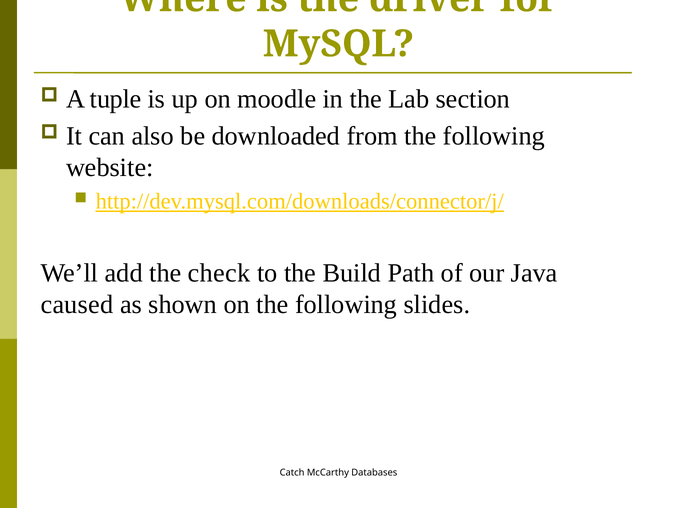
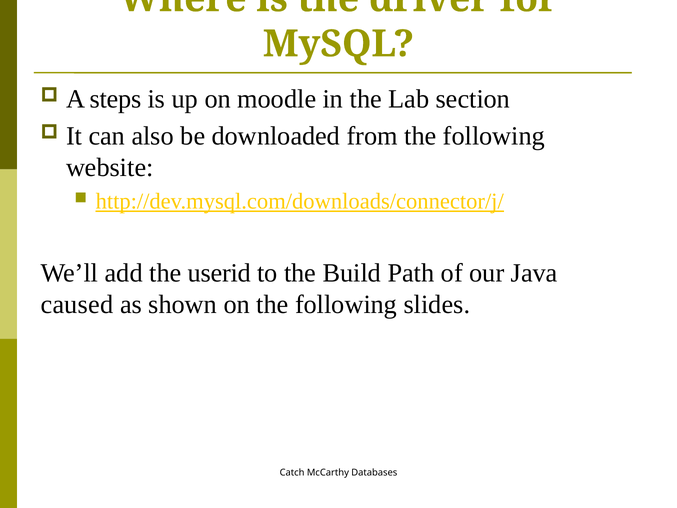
tuple: tuple -> steps (116, 99)
check: check -> userid (219, 273)
